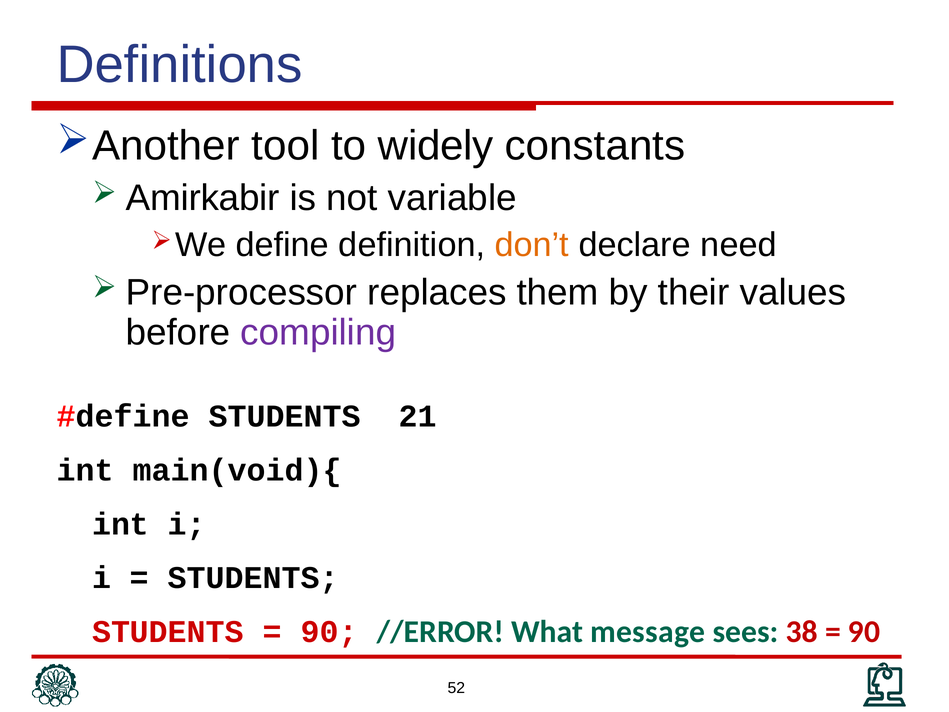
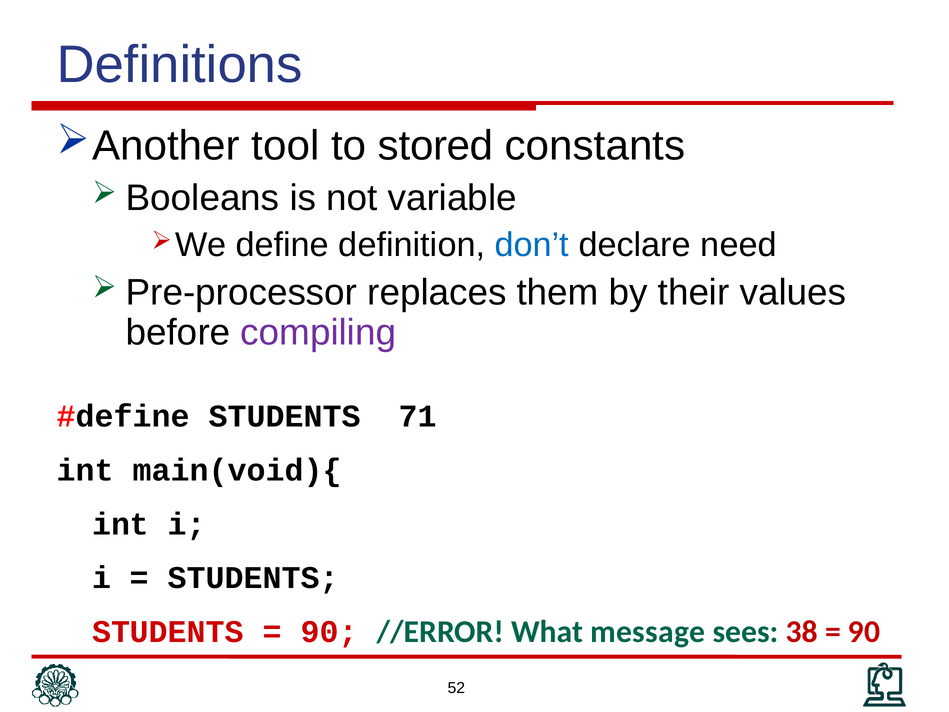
widely: widely -> stored (436, 146)
Amirkabir: Amirkabir -> Booleans (203, 198)
don’t colour: orange -> blue (532, 245)
21: 21 -> 71 (418, 416)
